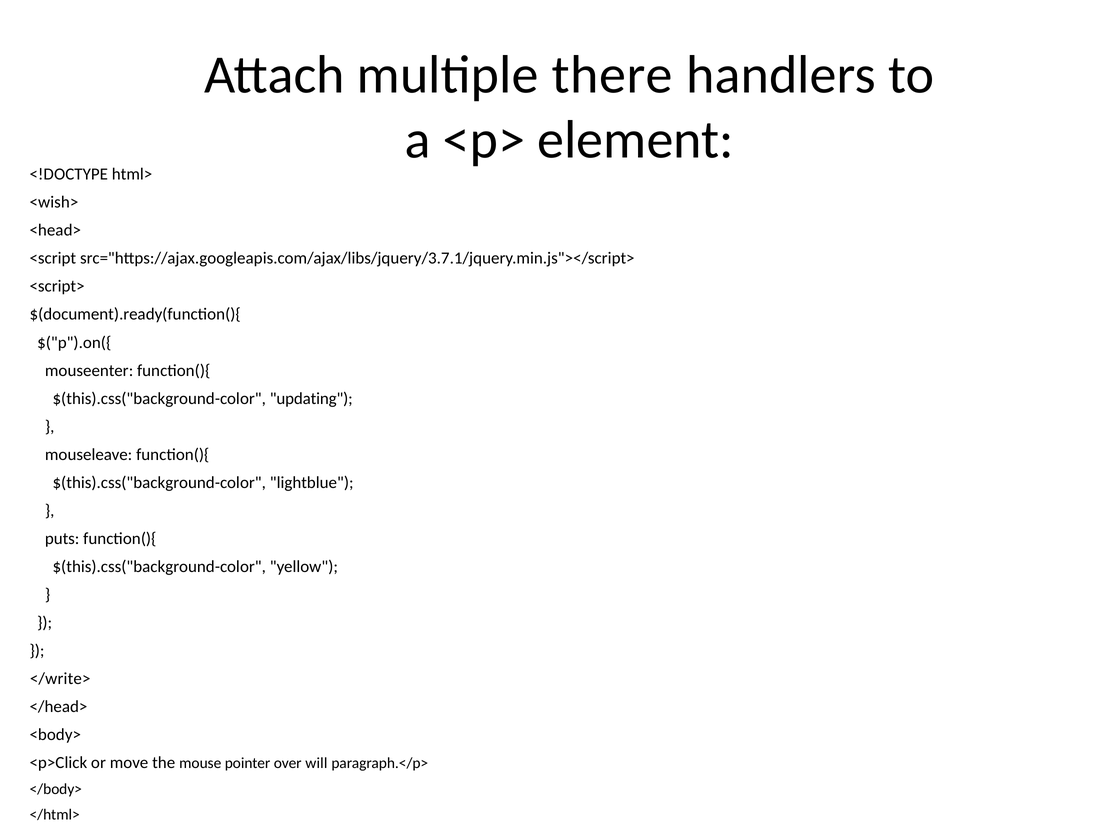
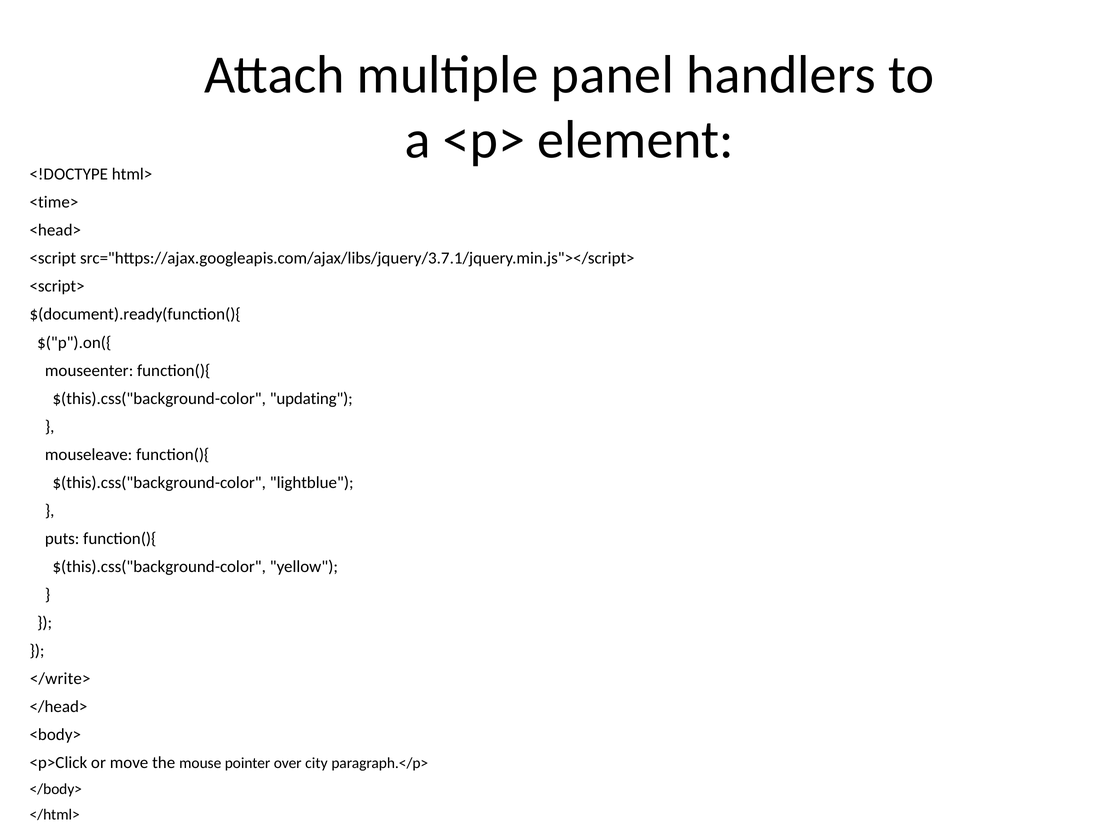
there: there -> panel (612, 75)
<wish>: <wish> -> <time> (54, 202)
will: will -> city (316, 764)
